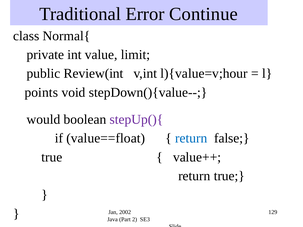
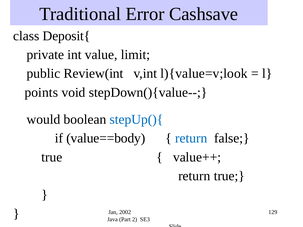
Continue: Continue -> Cashsave (204, 14)
Normal{: Normal{ -> Deposit{ (67, 36)
l){value=v;hour: l){value=v;hour -> l){value=v;look (204, 74)
stepUp(){ colour: purple -> blue (136, 120)
value==float: value==float -> value==body (106, 138)
